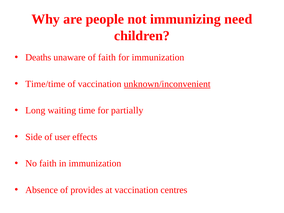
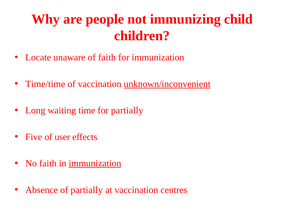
need: need -> child (238, 19)
Deaths: Deaths -> Locate (38, 57)
Side: Side -> Five (34, 137)
immunization underline: none -> present (95, 163)
of provides: provides -> partially (87, 190)
